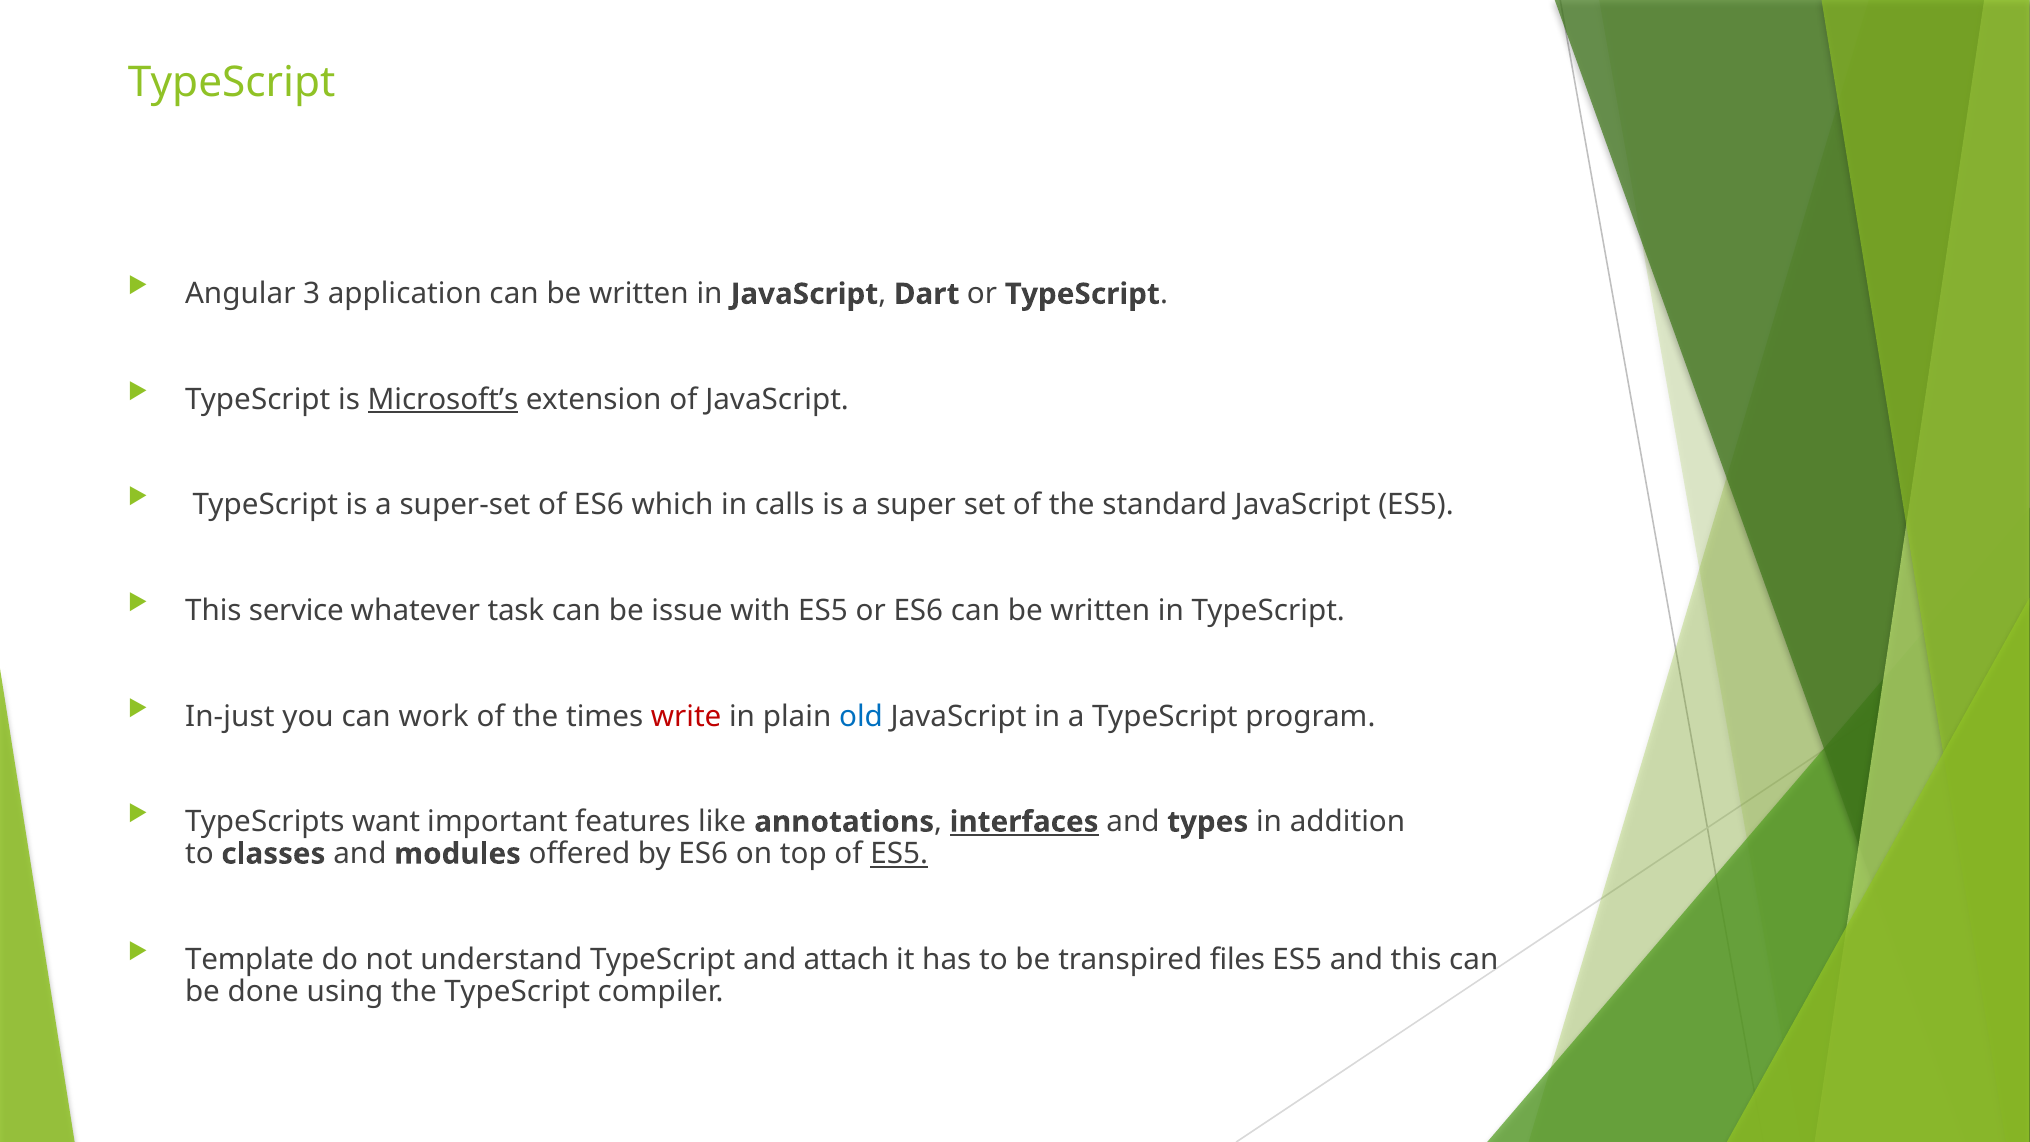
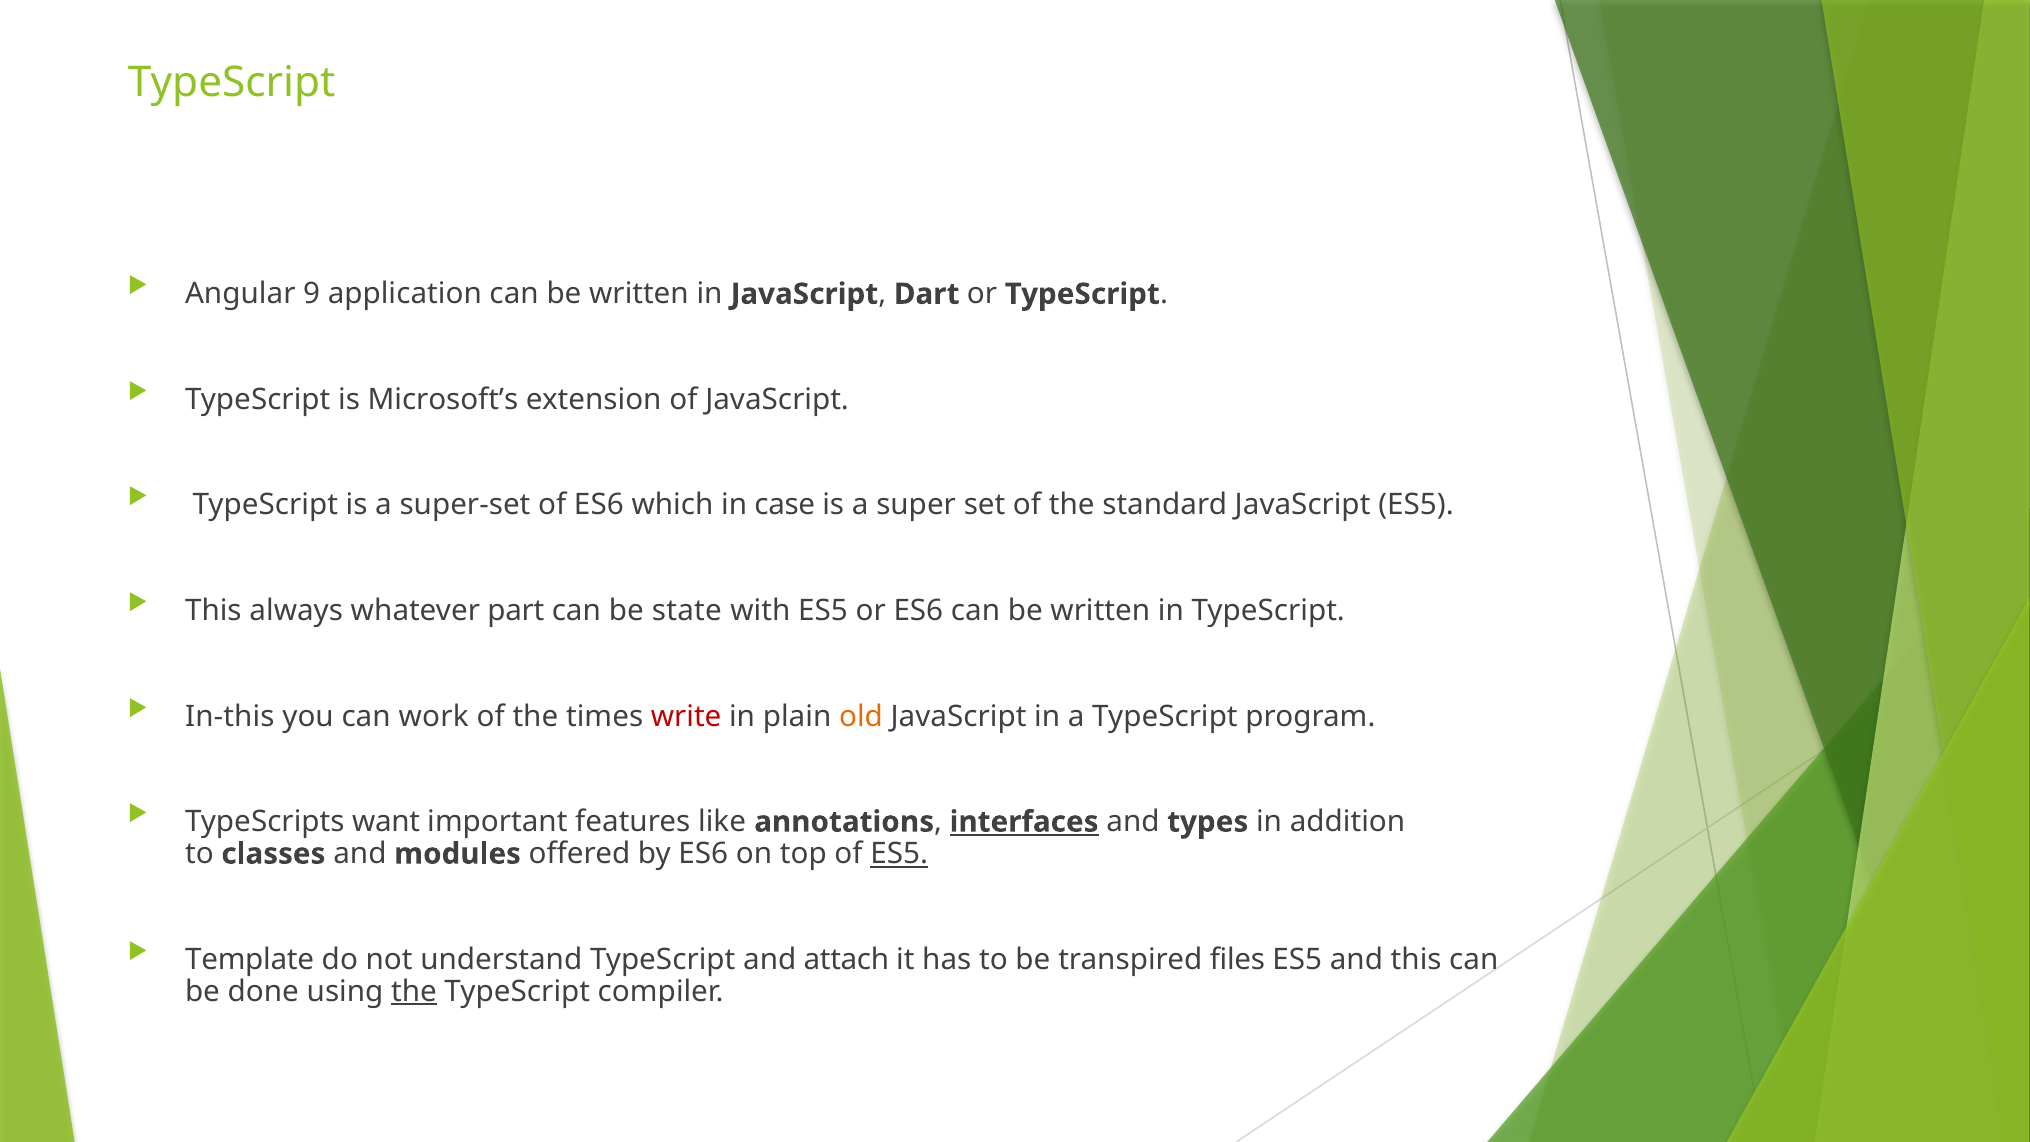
3: 3 -> 9 (312, 294)
Microsoft’s underline: present -> none (443, 400)
calls: calls -> case (785, 505)
service: service -> always (296, 611)
task: task -> part (516, 611)
issue: issue -> state (687, 611)
In-just: In-just -> In-this (230, 716)
old colour: blue -> orange (861, 716)
the underline: none -> present (414, 991)
